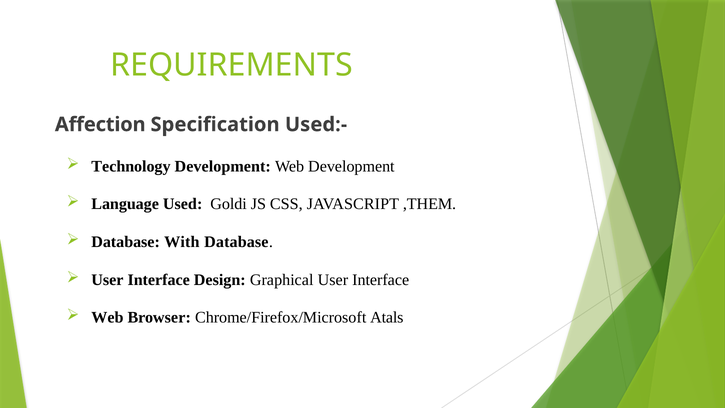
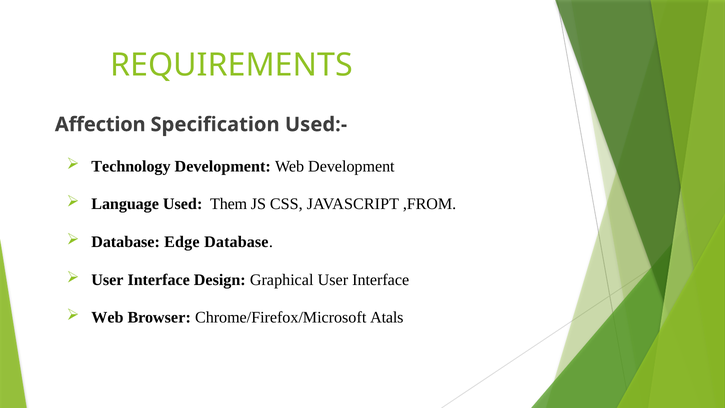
Goldi: Goldi -> Them (229, 204)
,THEM: ,THEM -> ,FROM (430, 204)
With: With -> Edge (182, 242)
